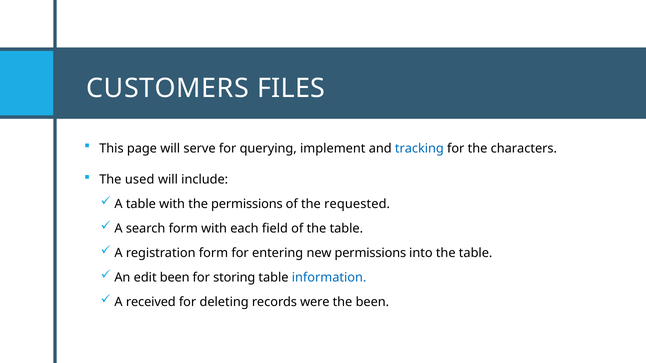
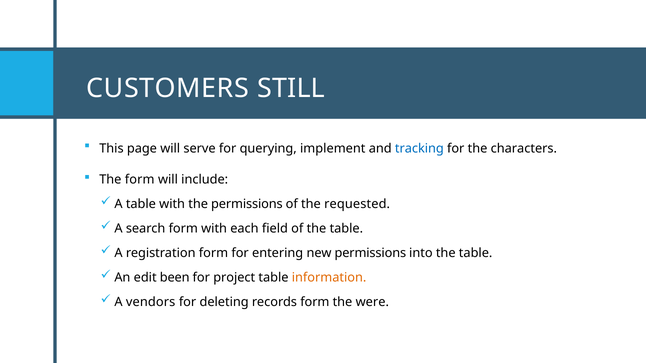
FILES: FILES -> STILL (291, 89)
The used: used -> form (140, 180)
storing: storing -> project (234, 278)
information colour: blue -> orange (329, 278)
received: received -> vendors (151, 302)
records were: were -> form (315, 302)
the been: been -> were (372, 302)
